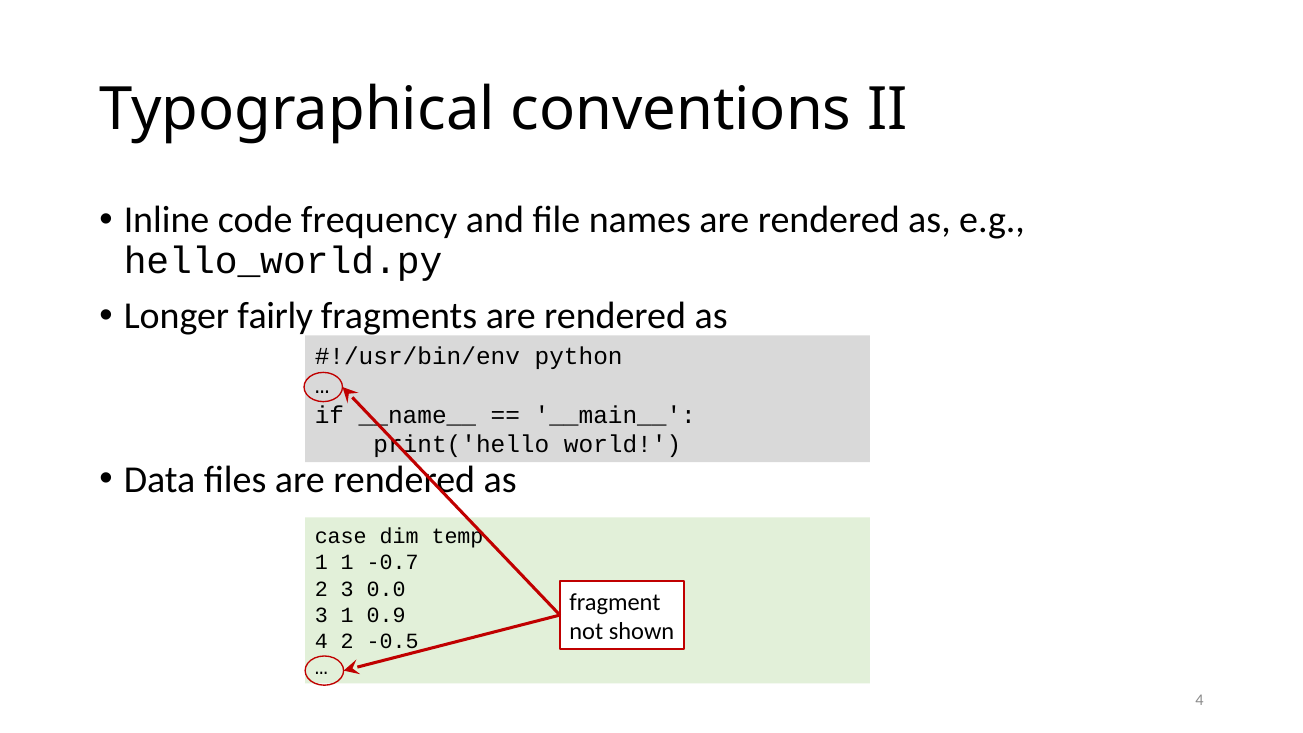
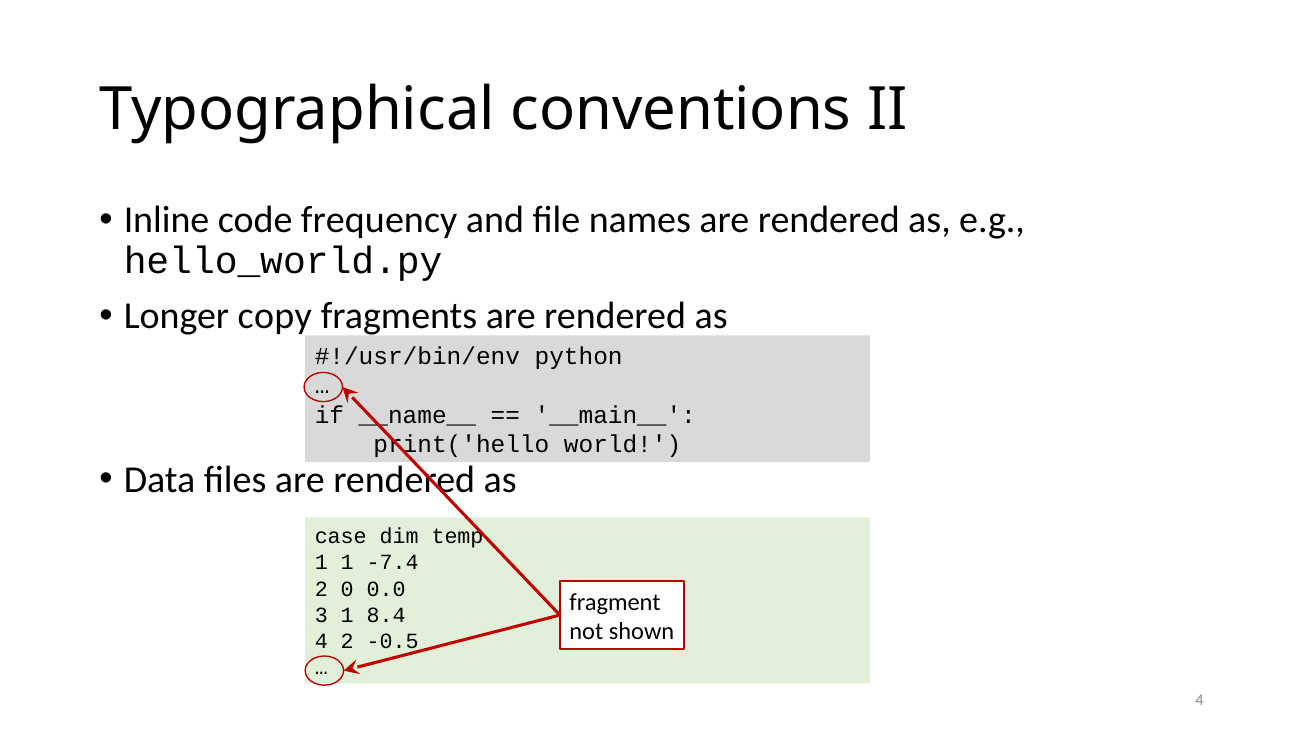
fairly: fairly -> copy (275, 316)
-0.7: -0.7 -> -7.4 (393, 563)
2 3: 3 -> 0 (347, 589)
0.9: 0.9 -> 8.4 (386, 615)
